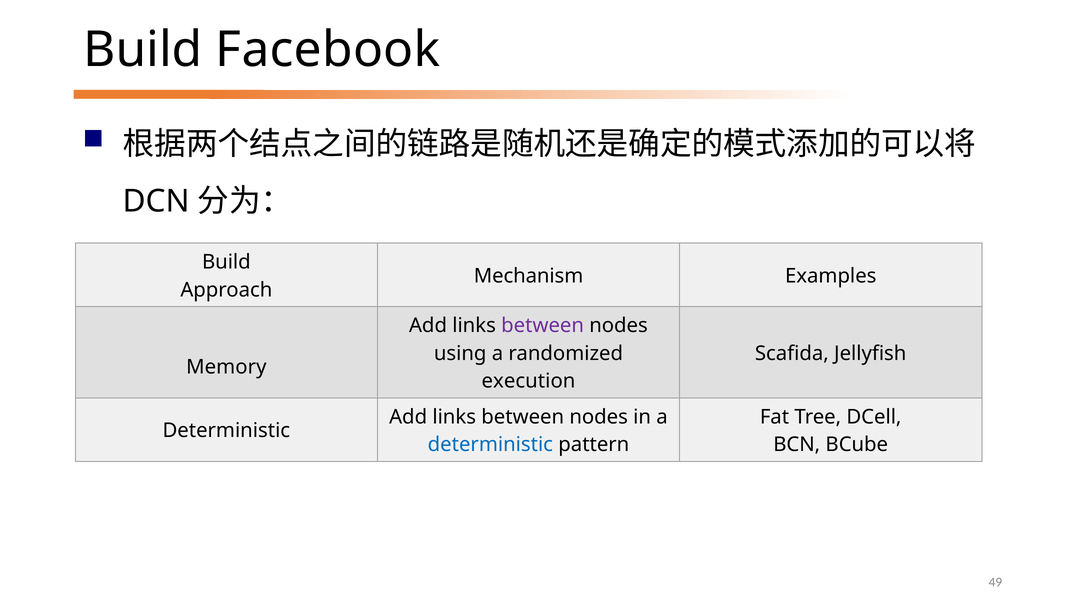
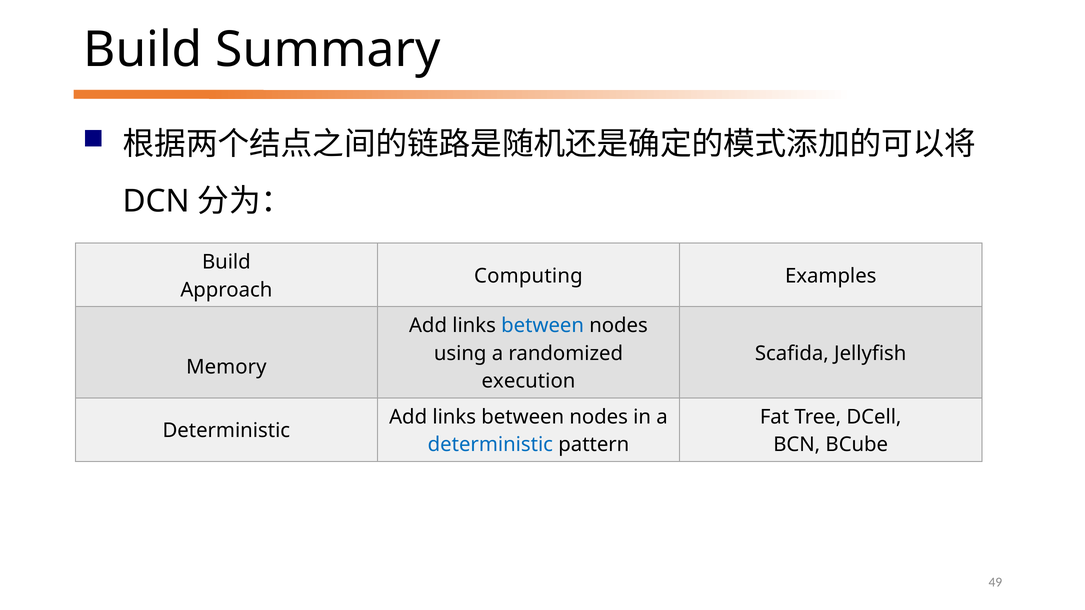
Facebook: Facebook -> Summary (328, 50)
Mechanism: Mechanism -> Computing (528, 276)
between colour: purple -> blue (543, 326)
